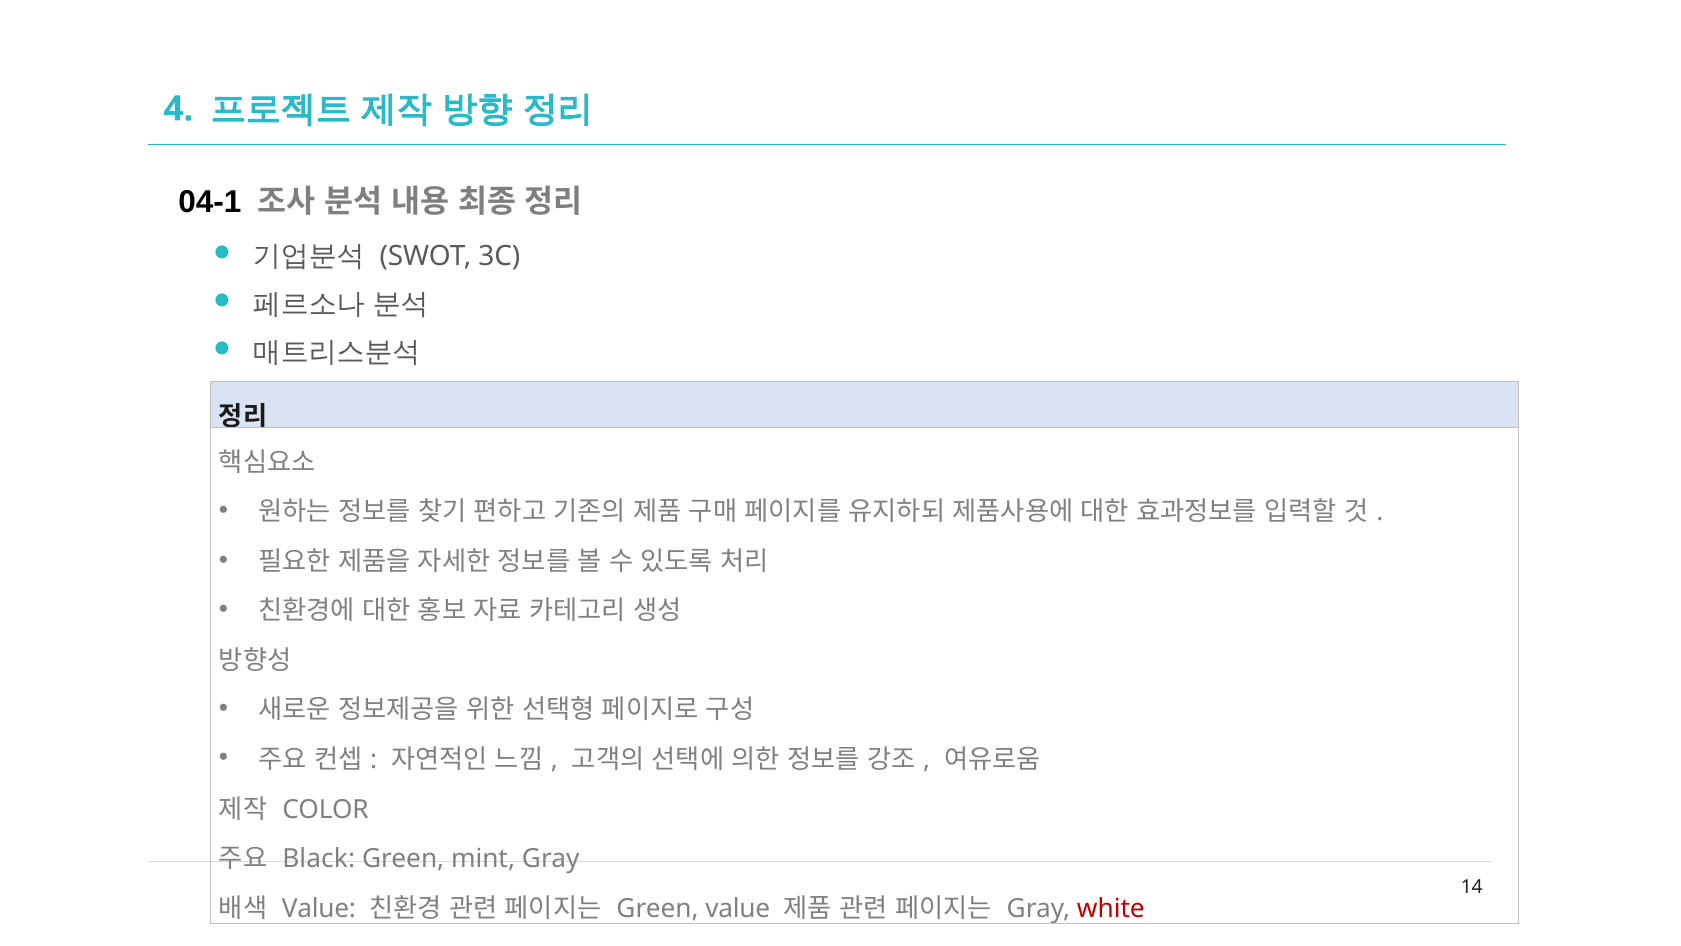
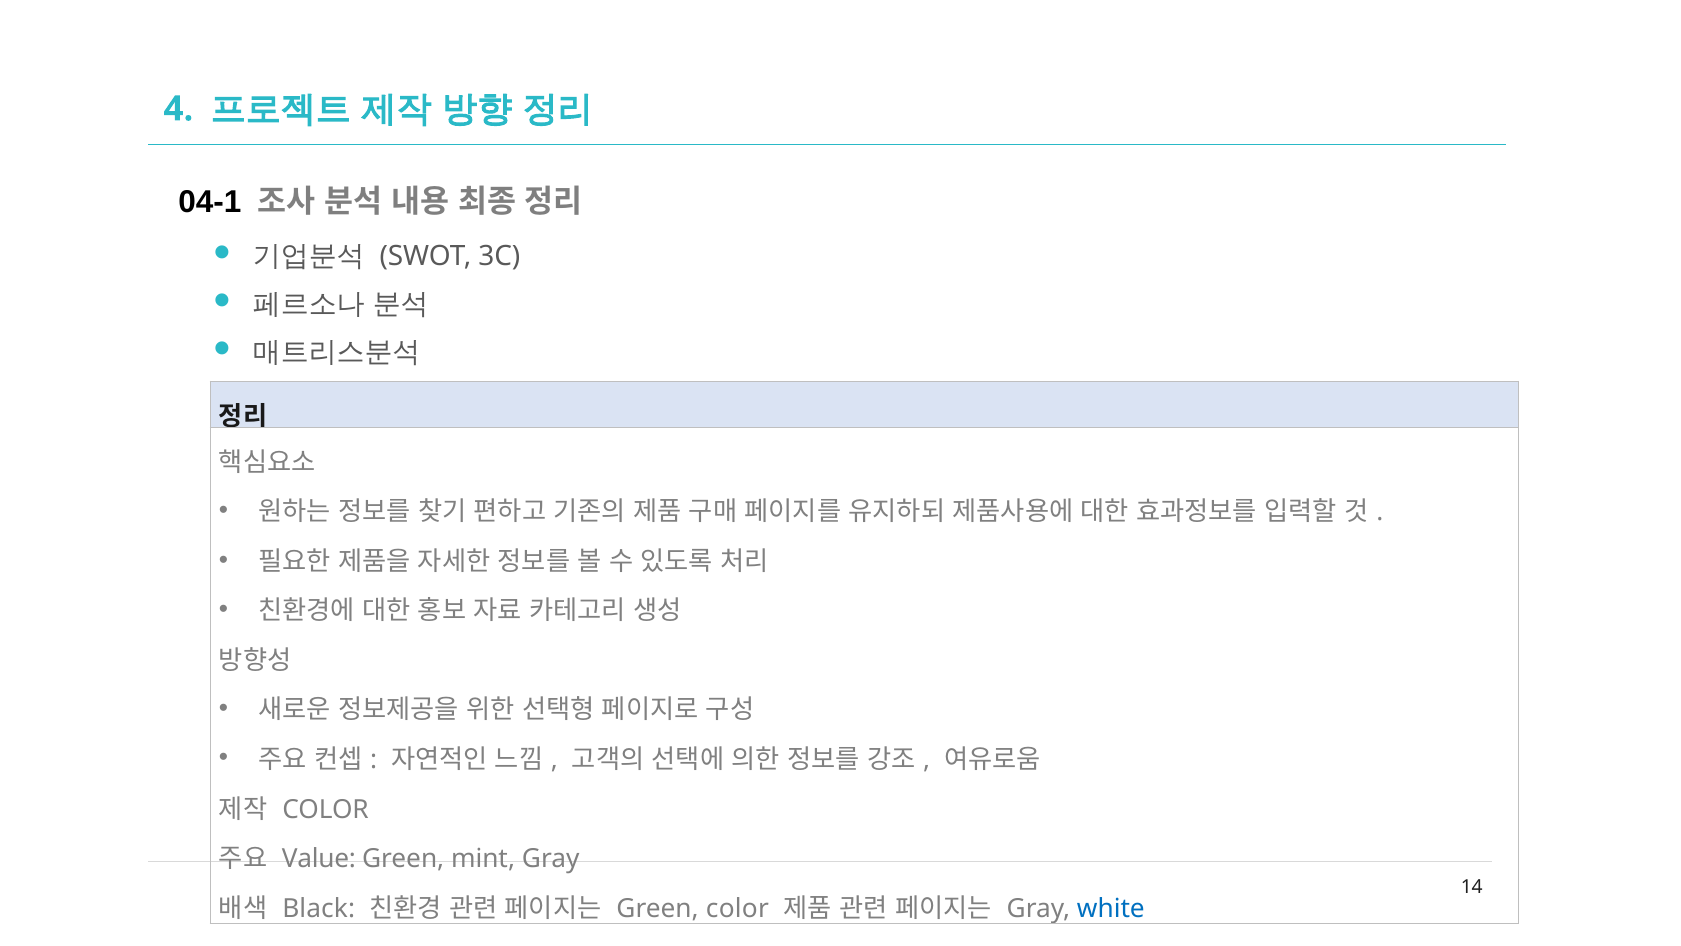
Black: Black -> Value (319, 859)
Value: Value -> Black (319, 908)
Green value: value -> color (737, 908)
white colour: red -> blue (1111, 908)
